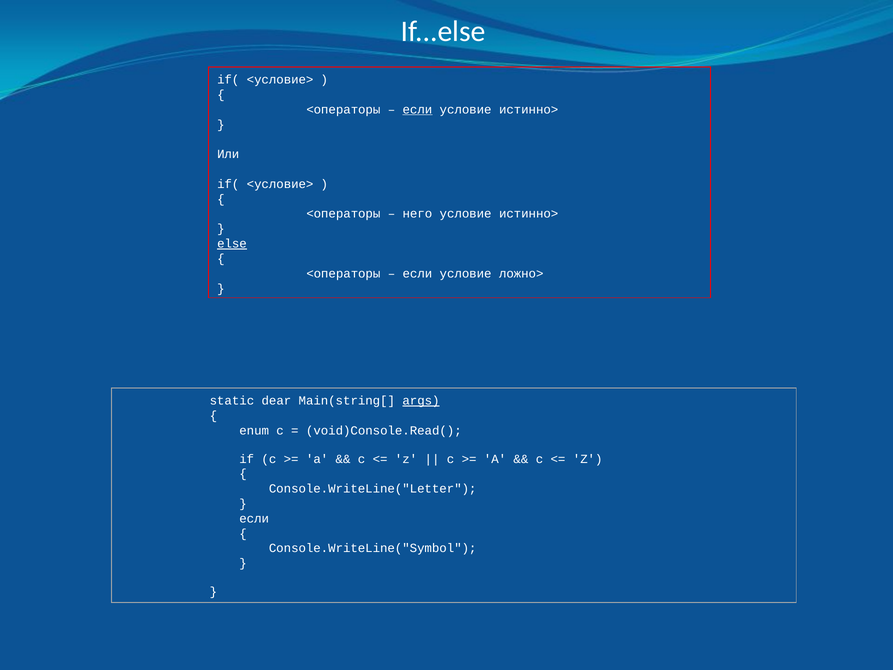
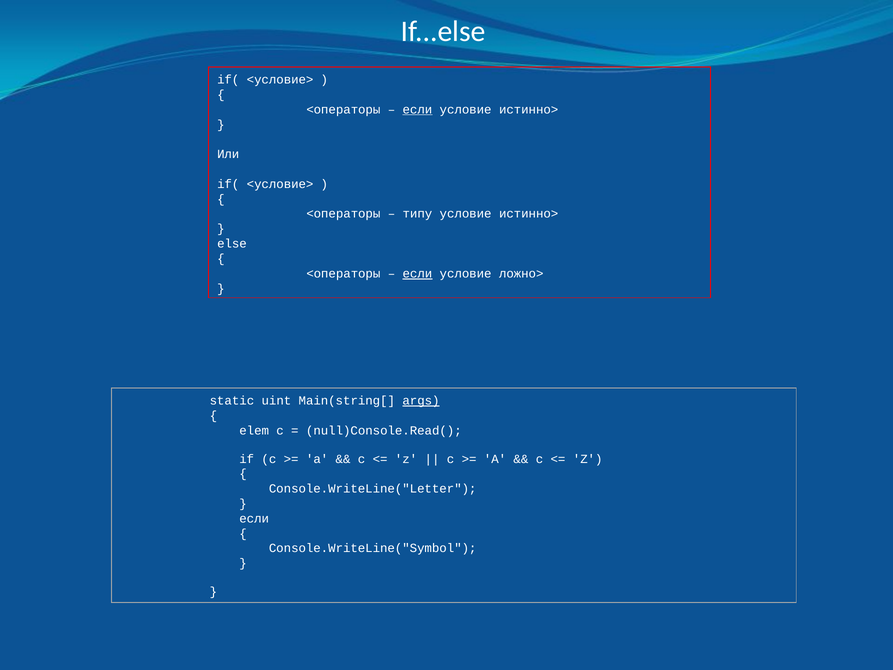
него: него -> типу (417, 214)
else underline: present -> none (232, 244)
если underline: none -> present (417, 273)
dear: dear -> uint (276, 401)
enum: enum -> elem (254, 430)
void)Console.Read(: void)Console.Read( -> null)Console.Read( (384, 430)
